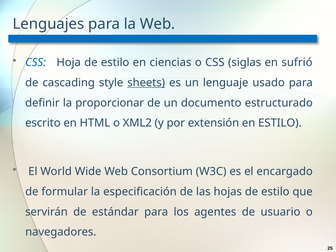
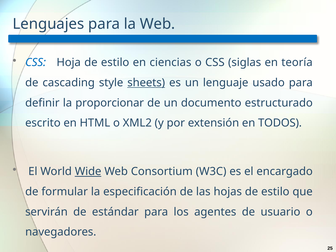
sufrió: sufrió -> teoría (297, 63)
en ESTILO: ESTILO -> TODOS (280, 123)
Wide underline: none -> present (88, 172)
